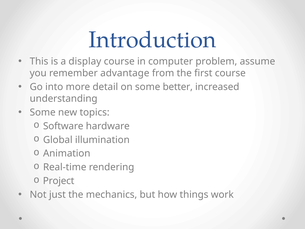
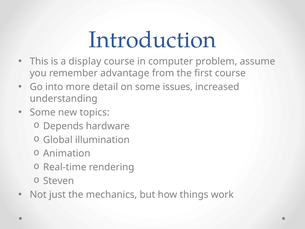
better: better -> issues (178, 87)
Software: Software -> Depends (63, 126)
Project: Project -> Steven (59, 181)
